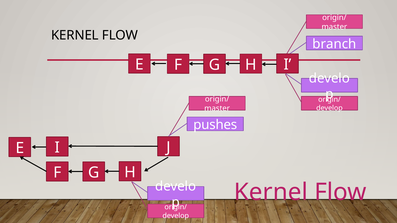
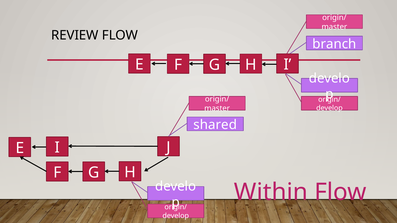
KERNEL: KERNEL -> REVIEW (75, 35)
pushes: pushes -> shared (215, 125)
Kernel: Kernel -> Within (271, 192)
